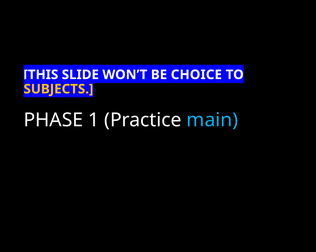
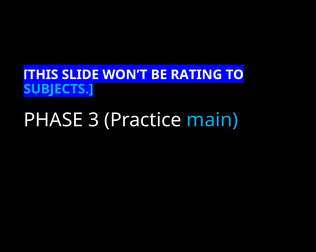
CHOICE: CHOICE -> RATING (196, 75)
SUBJECTS colour: yellow -> light blue (58, 89)
1: 1 -> 3 (94, 120)
